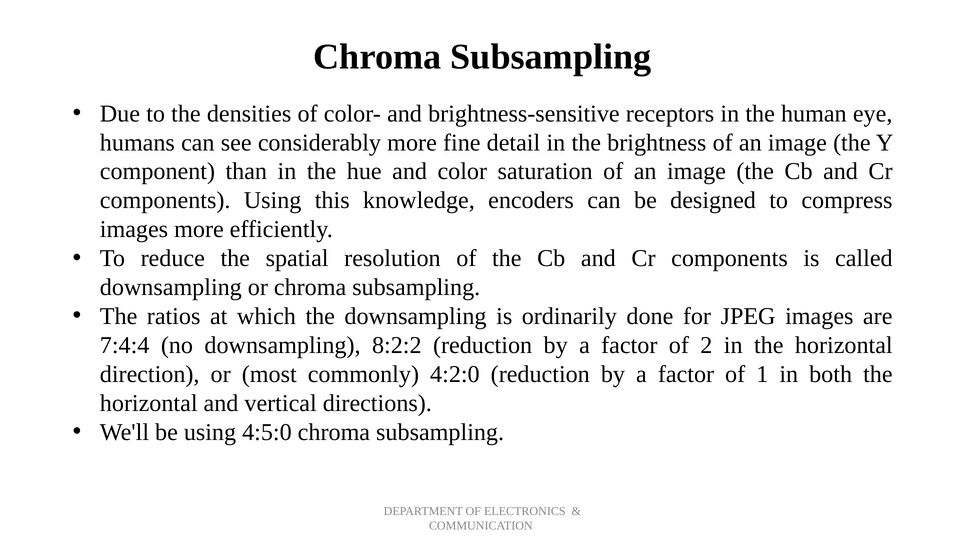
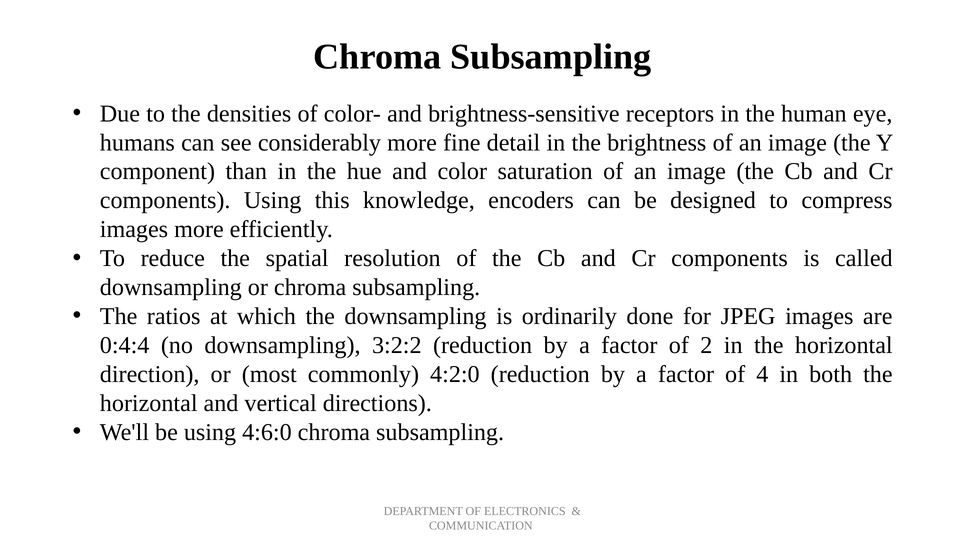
7:4:4: 7:4:4 -> 0:4:4 (125, 345)
8:2:2: 8:2:2 -> 3:2:2 (397, 345)
1: 1 -> 4 (762, 374)
4:5:0: 4:5:0 -> 4:6:0 (267, 432)
